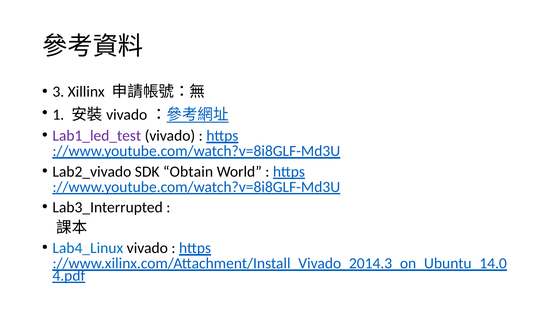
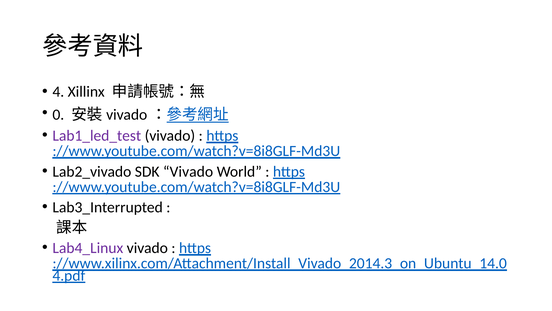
3: 3 -> 4 (58, 92)
1: 1 -> 0 (58, 114)
SDK Obtain: Obtain -> Vivado (188, 171)
Lab4_Linux colour: blue -> purple (88, 248)
